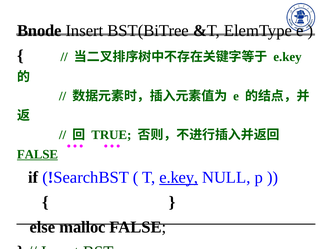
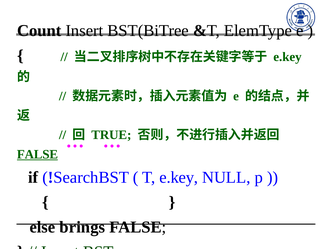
Bnode: Bnode -> Count (39, 31)
e.key underline: present -> none (179, 177)
malloc: malloc -> brings (82, 227)
